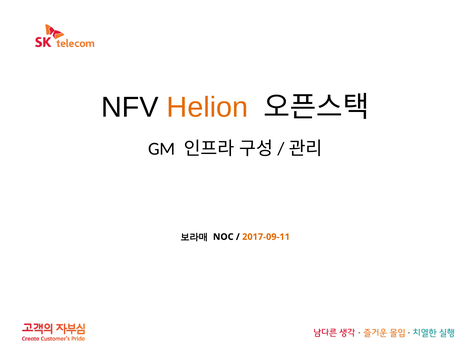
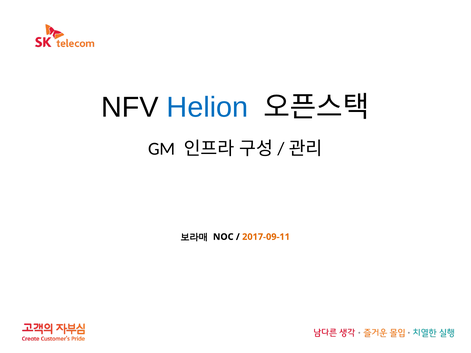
Helion colour: orange -> blue (207, 108)
